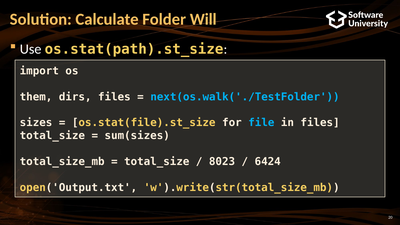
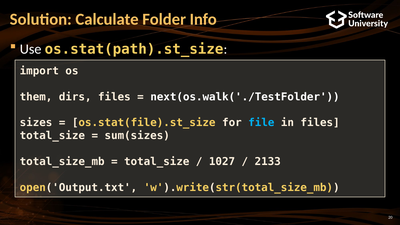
Will: Will -> Info (203, 19)
next(os.walk('./TestFolder colour: light blue -> white (245, 97)
8023: 8023 -> 1027 (222, 162)
6424: 6424 -> 2133 (268, 162)
